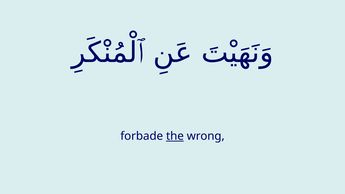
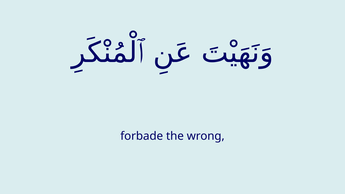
the underline: present -> none (175, 136)
